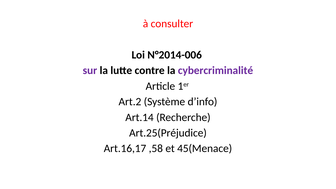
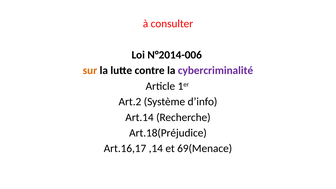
sur colour: purple -> orange (90, 71)
Art.25(Préjudice: Art.25(Préjudice -> Art.18(Préjudice (168, 133)
,58: ,58 -> ,14 (156, 149)
45(Menace: 45(Menace -> 69(Menace (205, 149)
